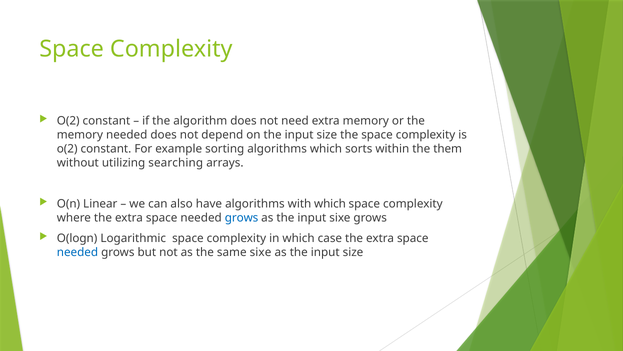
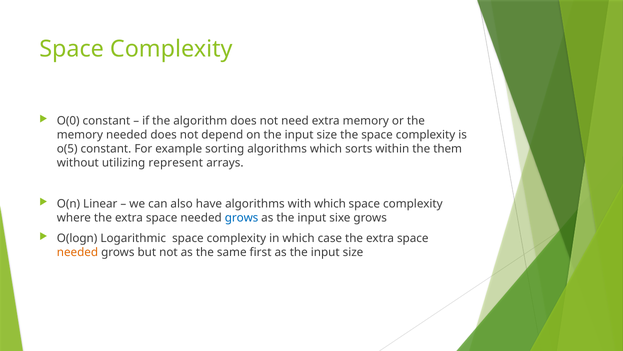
O(2: O(2 -> O(0 (68, 121)
o(2: o(2 -> o(5 (67, 149)
searching: searching -> represent (176, 163)
needed colour: blue -> orange (77, 252)
same sixe: sixe -> first (261, 252)
